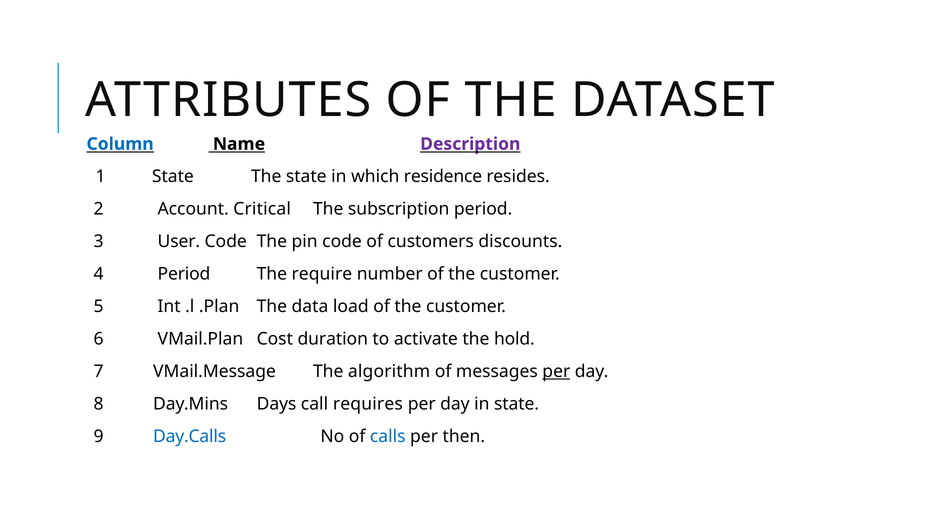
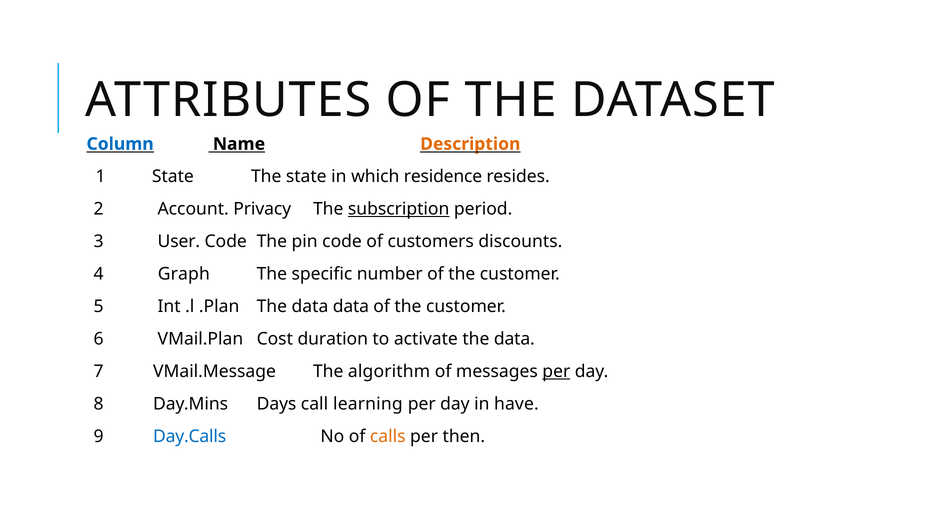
Description colour: purple -> orange (470, 144)
Critical: Critical -> Privacy (262, 209)
subscription underline: none -> present (399, 209)
4 Period: Period -> Graph (184, 274)
require: require -> specific (322, 274)
data load: load -> data (351, 307)
activate the hold: hold -> data (514, 339)
requires: requires -> learning (368, 404)
in state: state -> have (516, 404)
calls colour: blue -> orange (388, 437)
